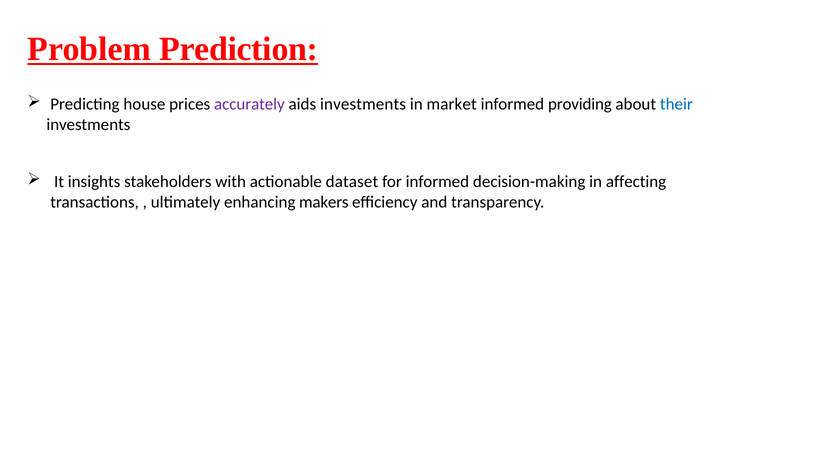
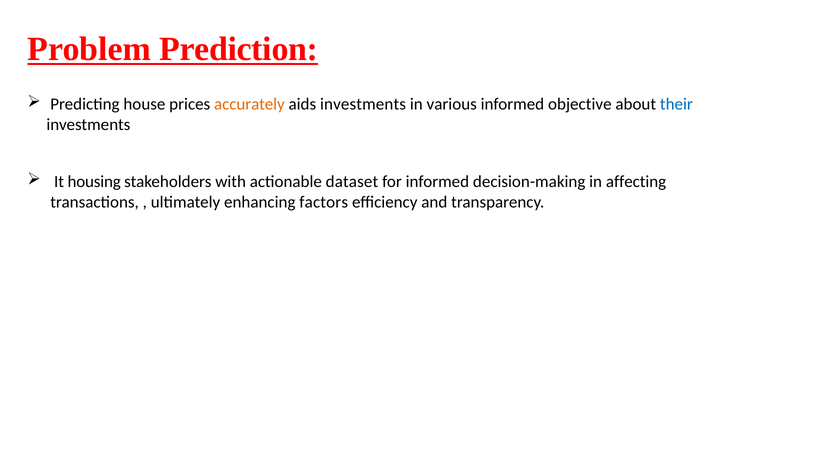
accurately colour: purple -> orange (249, 104)
market: market -> various (452, 104)
providing: providing -> objective (580, 104)
insights: insights -> housing (94, 182)
makers: makers -> factors (324, 202)
